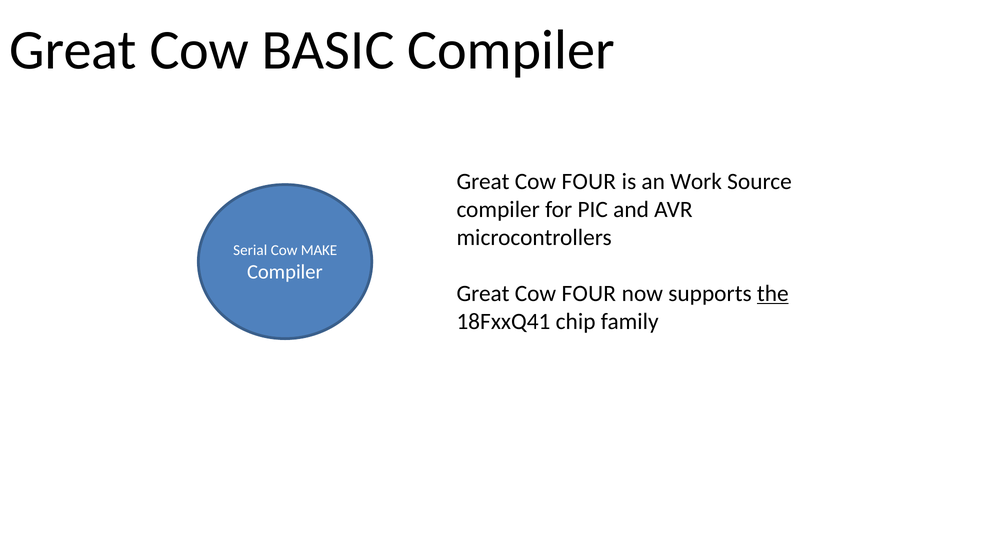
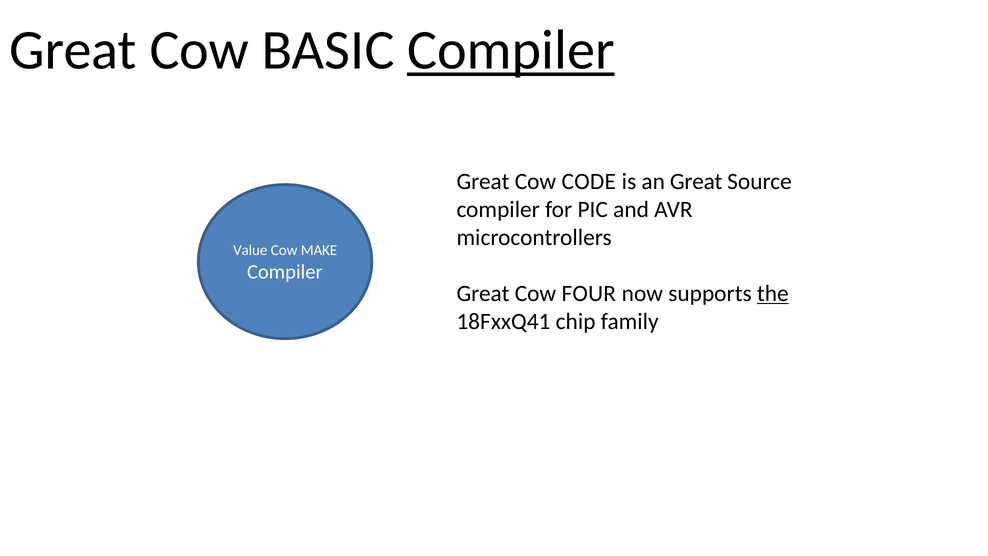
Compiler underline: none -> present (511, 50)
FOUR: FOUR -> CODE (589, 181)
an Work: Work -> Great (696, 181)
Serial: Serial -> Value (250, 250)
